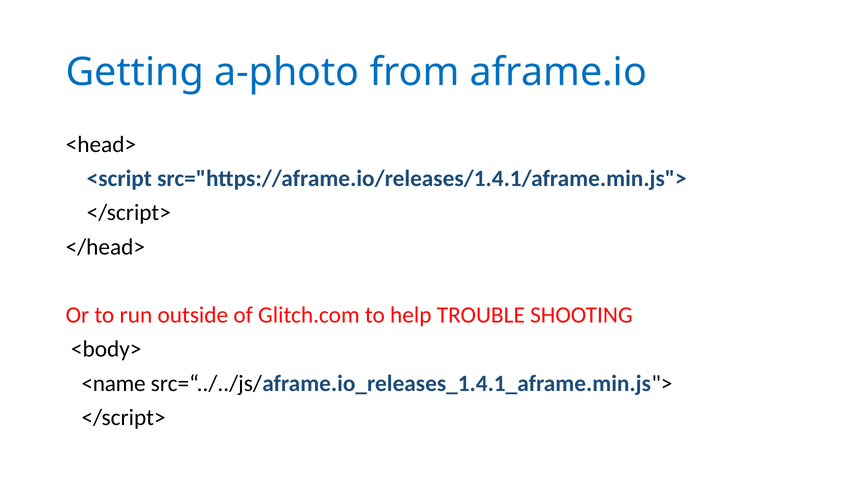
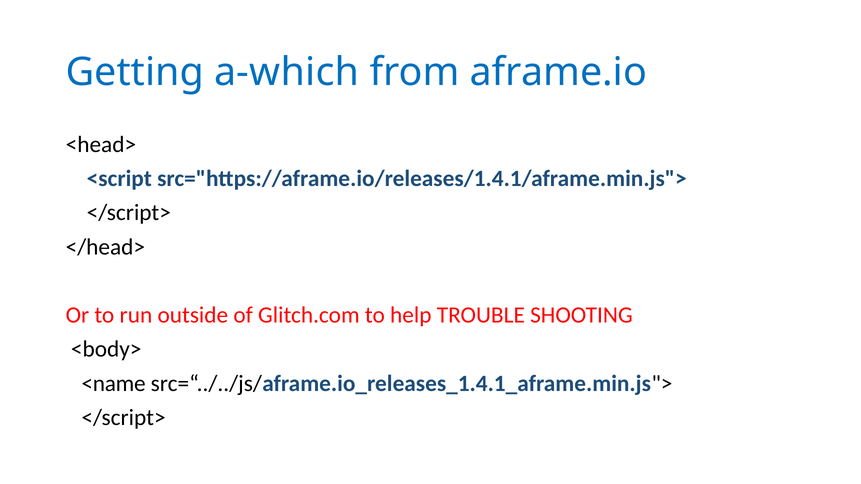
a-photo: a-photo -> a-which (287, 72)
